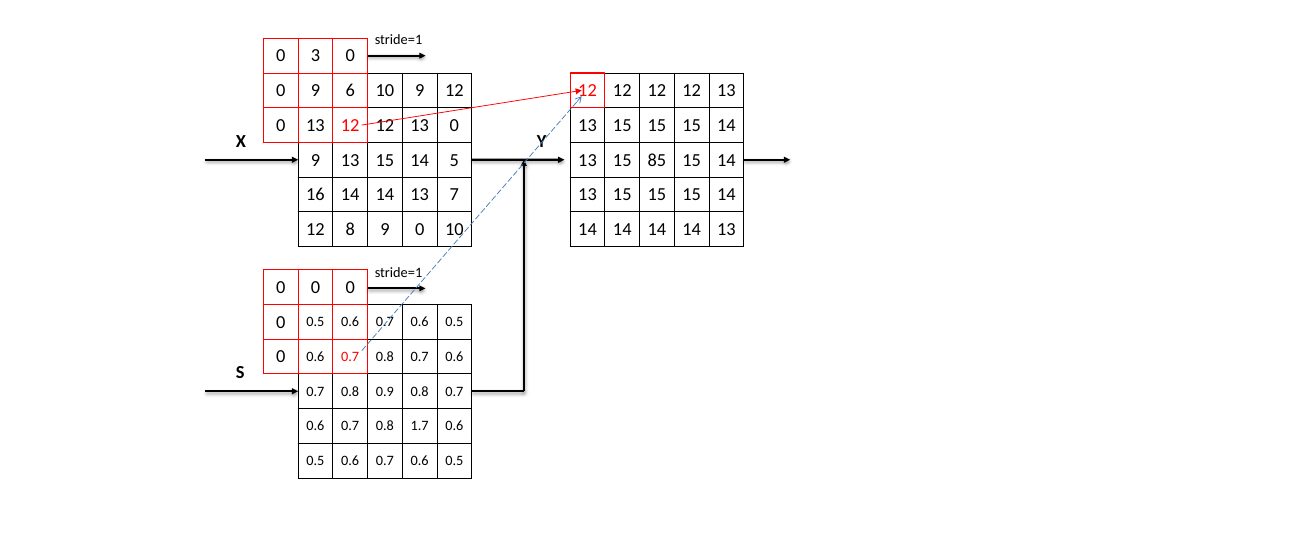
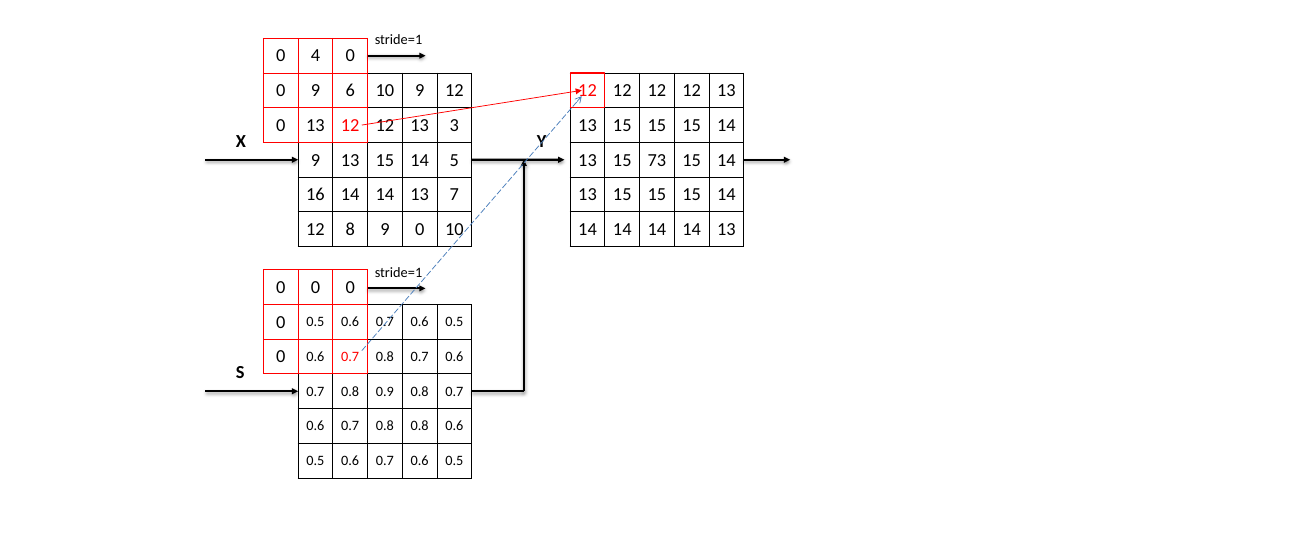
3: 3 -> 4 (315, 56)
13 0: 0 -> 3 (454, 125)
85: 85 -> 73 (657, 160)
0.8 1.7: 1.7 -> 0.8 (420, 426)
